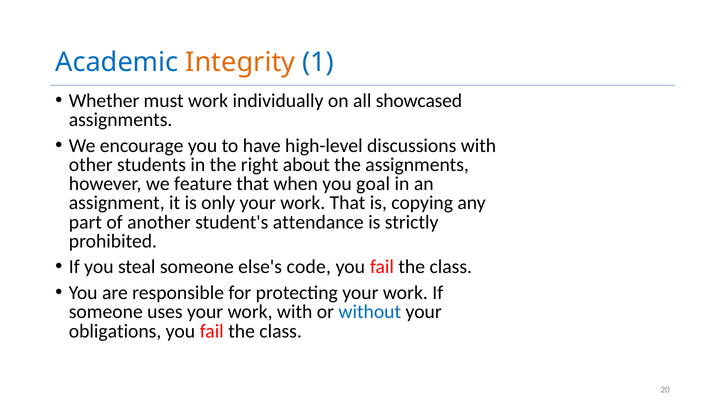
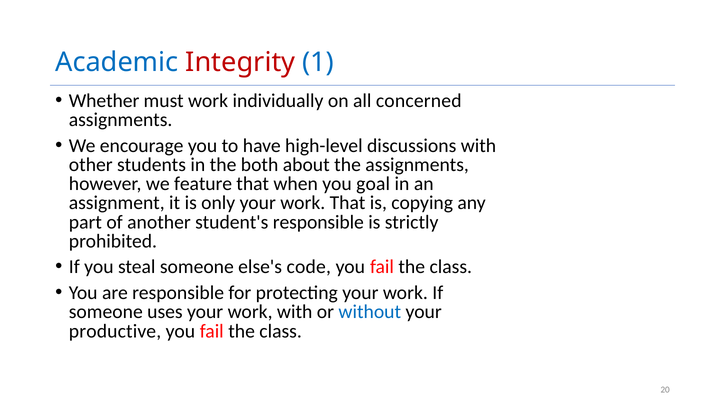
Integrity colour: orange -> red (240, 62)
showcased: showcased -> concerned (419, 101)
right: right -> both (260, 165)
student's attendance: attendance -> responsible (318, 222)
obligations: obligations -> productive (115, 331)
